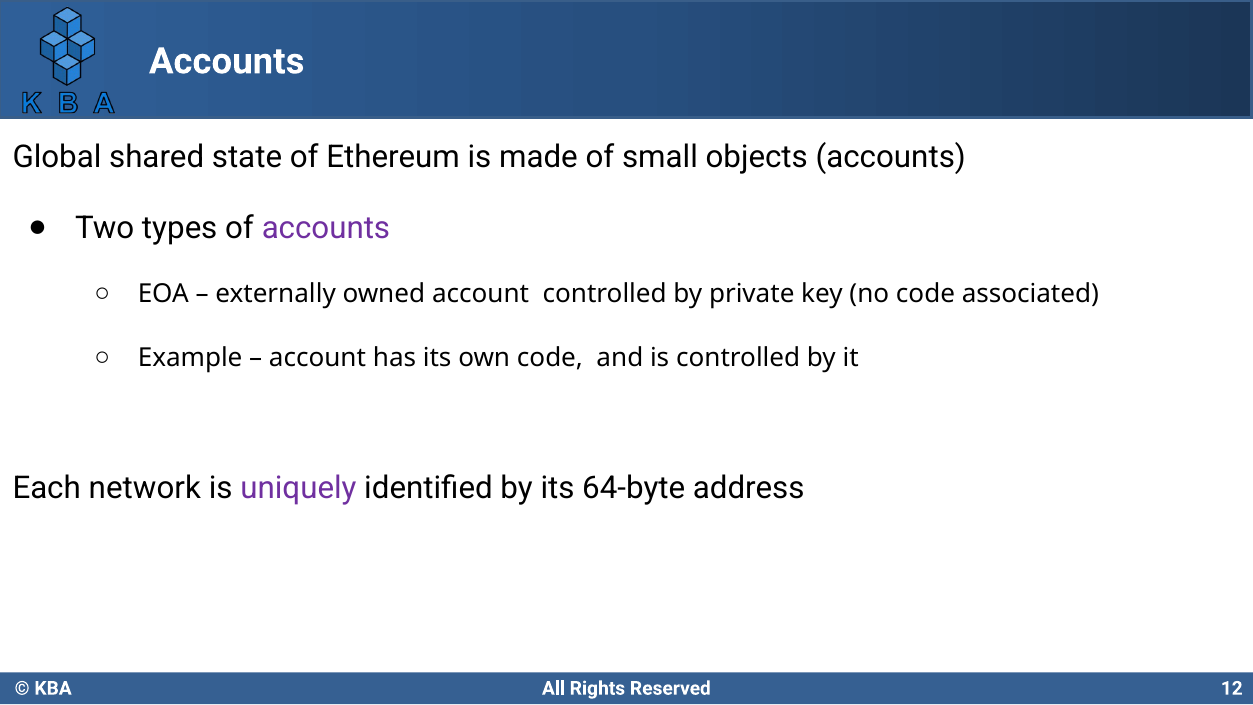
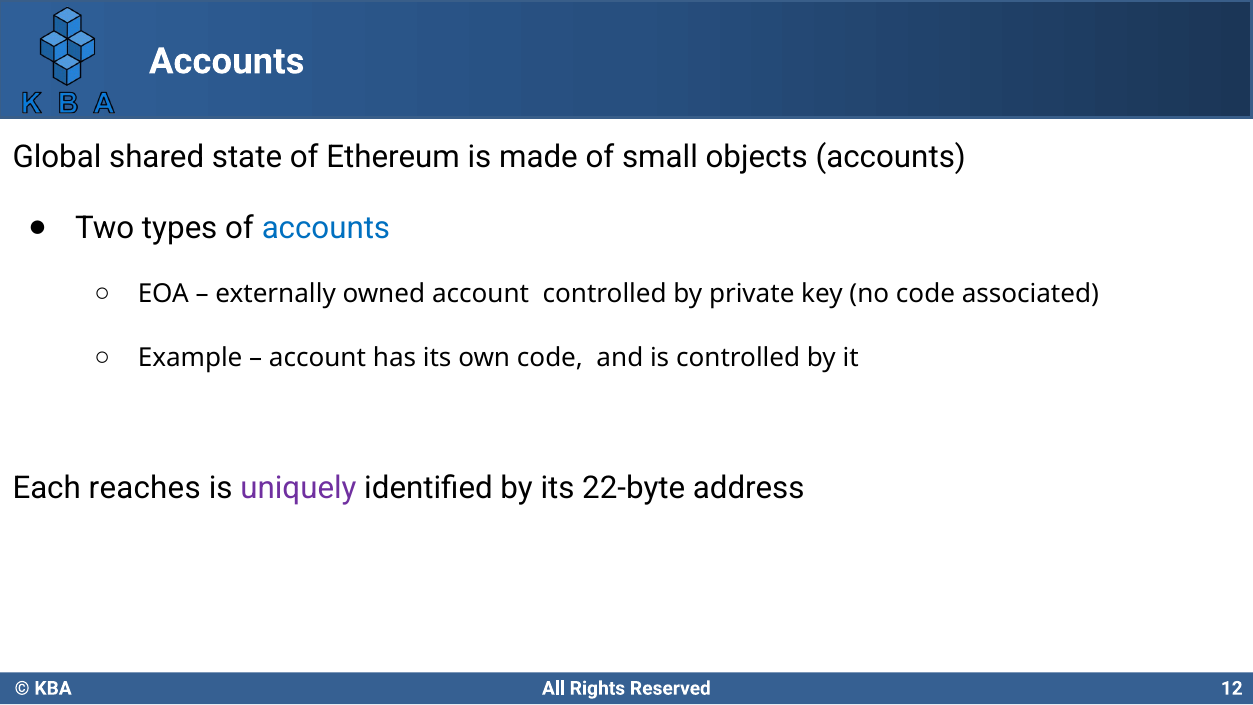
accounts colour: purple -> blue (326, 228)
network: network -> reaches (145, 488)
64-byte: 64-byte -> 22-byte (634, 488)
